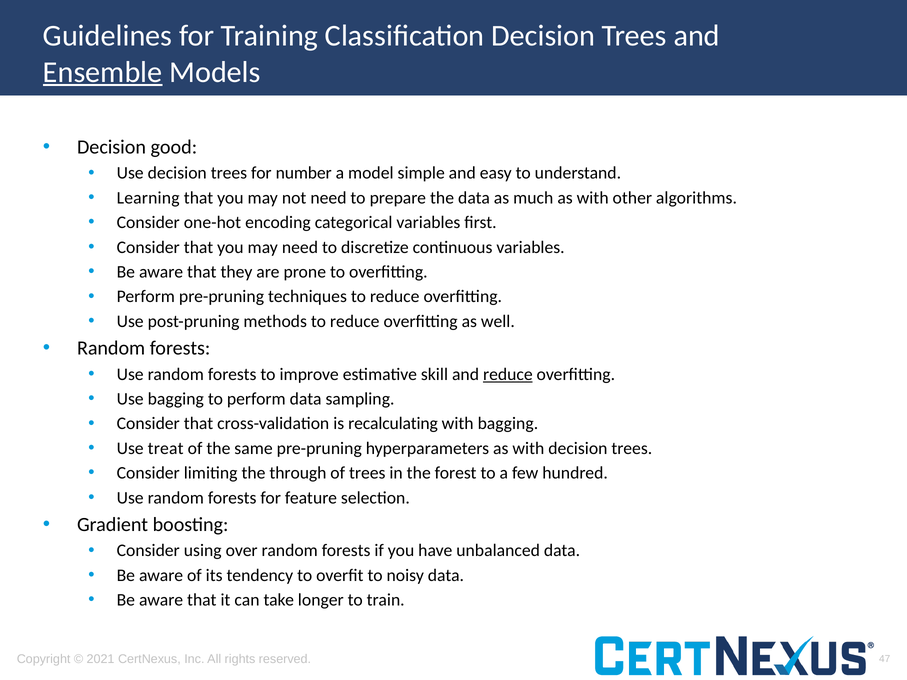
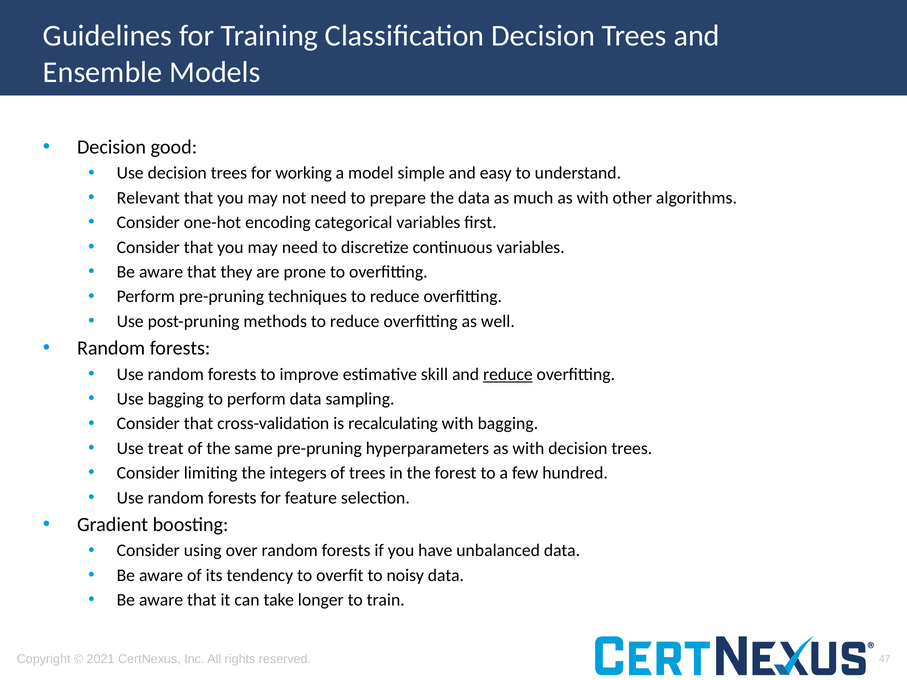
Ensemble underline: present -> none (103, 72)
number: number -> working (304, 173)
Learning: Learning -> Relevant (148, 198)
through: through -> integers (298, 473)
